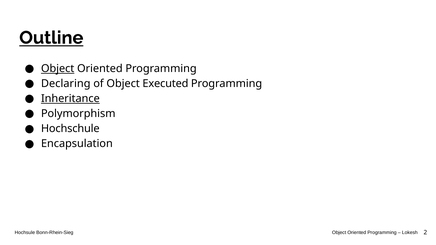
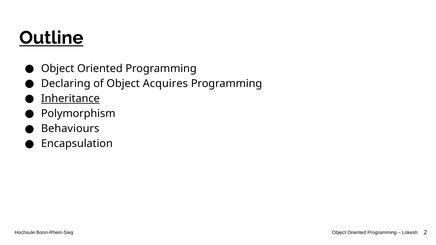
Object underline: present -> none (58, 69)
Executed: Executed -> Acquires (165, 84)
Hochschule: Hochschule -> Behaviours (70, 129)
